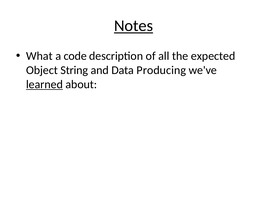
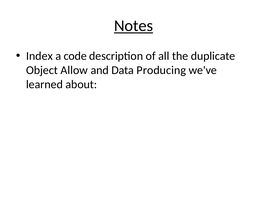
What: What -> Index (39, 56)
expected: expected -> duplicate (213, 56)
String: String -> Allow (74, 70)
learned underline: present -> none (44, 84)
